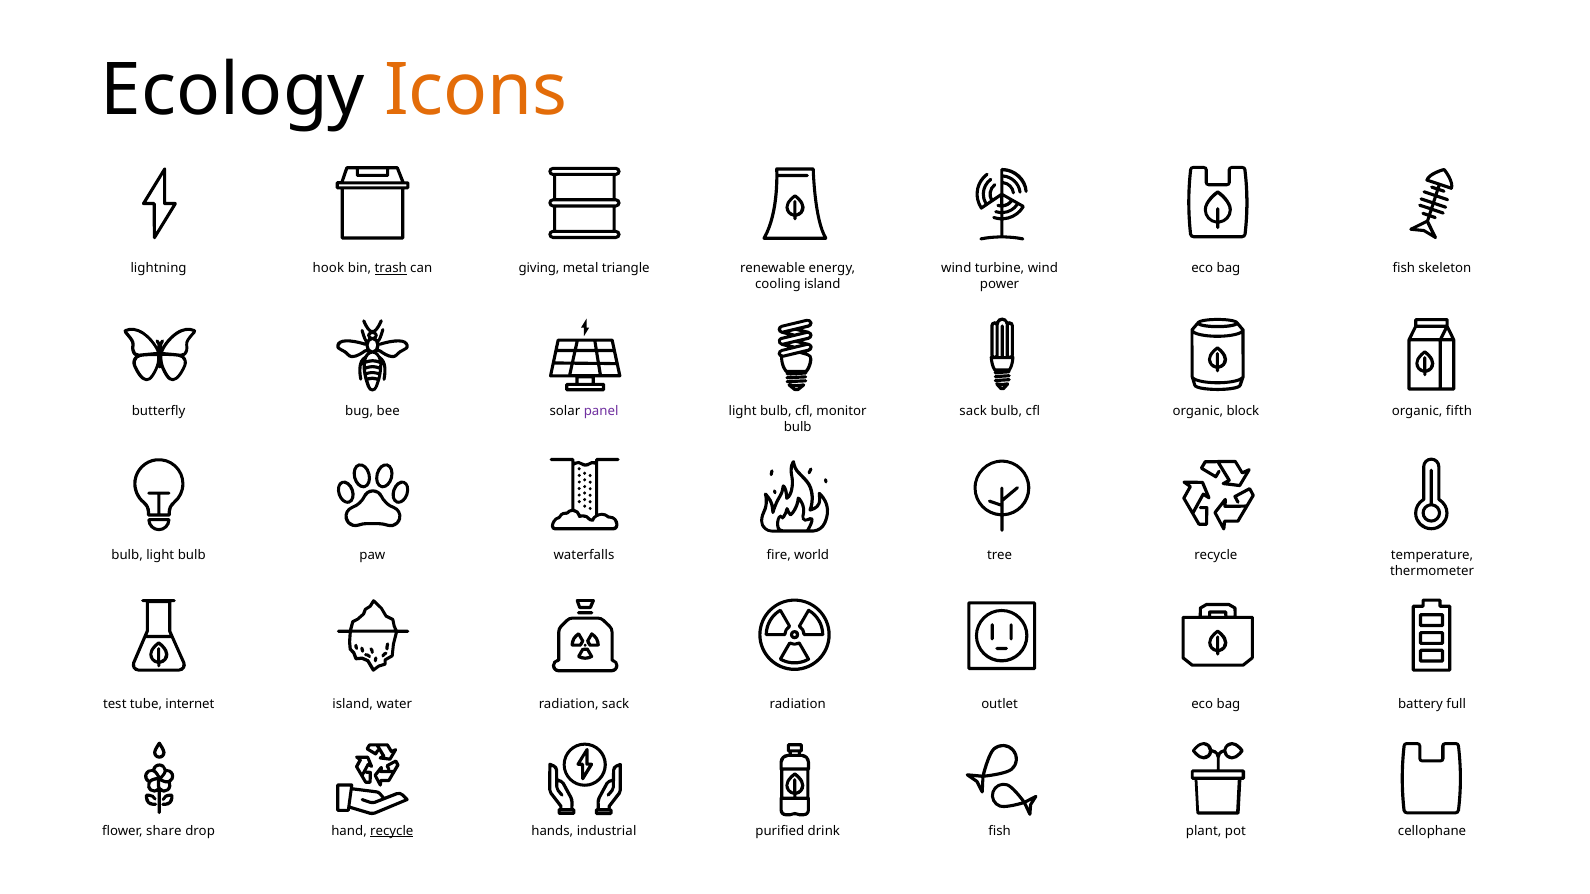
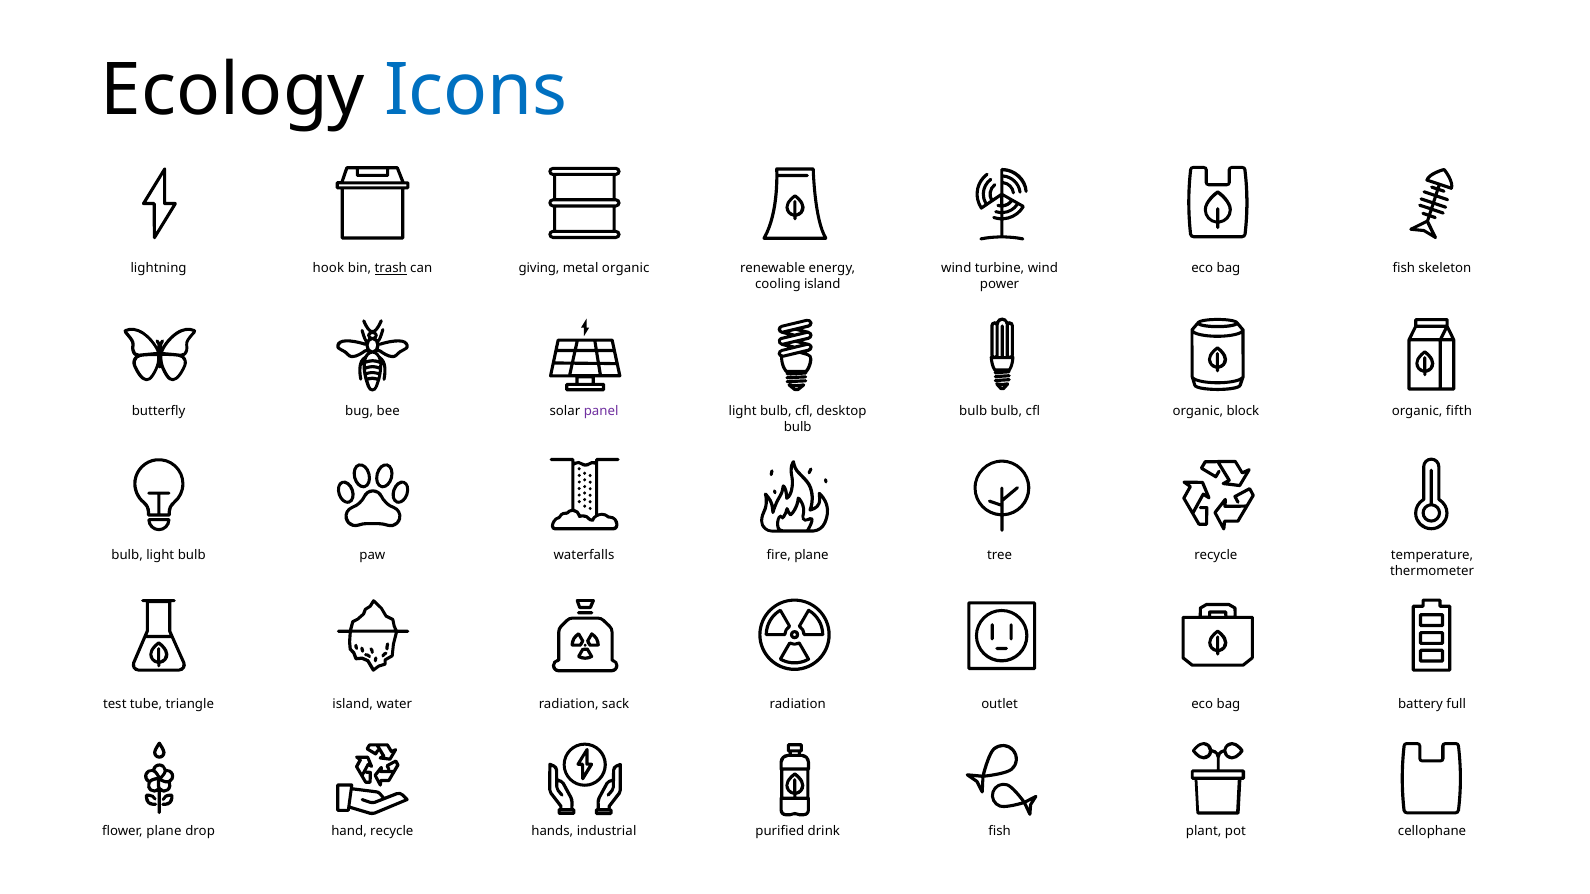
Icons colour: orange -> blue (476, 91)
metal triangle: triangle -> organic (626, 269)
monitor: monitor -> desktop (842, 412)
sack: sack -> bulb (973, 412)
fire world: world -> plane (811, 555)
internet: internet -> triangle (190, 704)
flower share: share -> plane (164, 831)
recycle underline: present -> none (392, 831)
